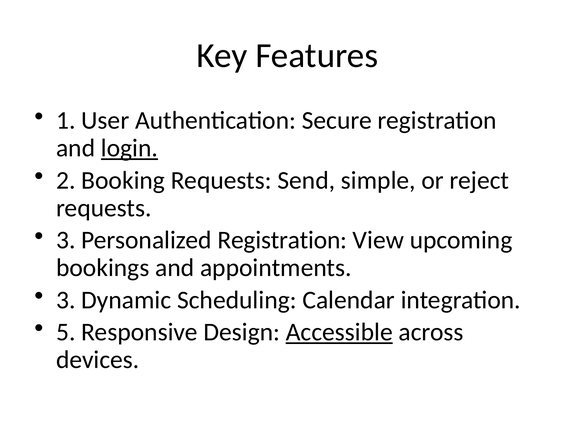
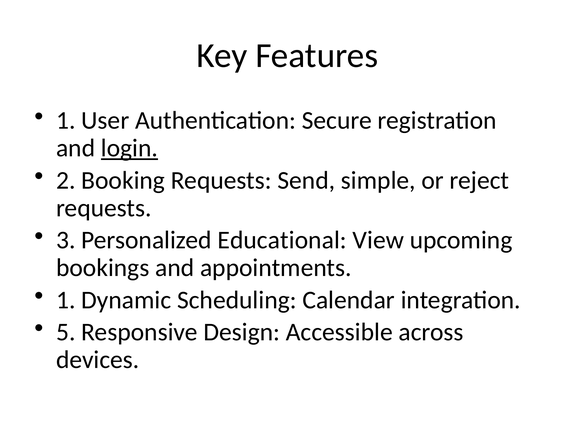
Personalized Registration: Registration -> Educational (282, 240)
3: 3 -> 1 (66, 300)
Accessible underline: present -> none (339, 332)
